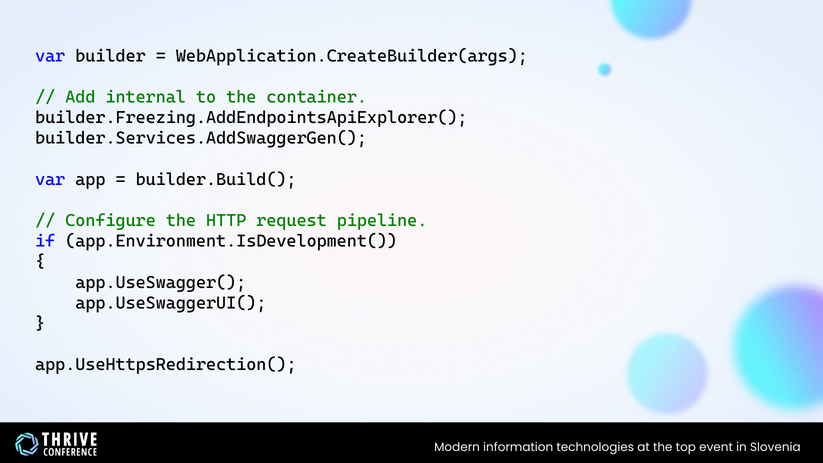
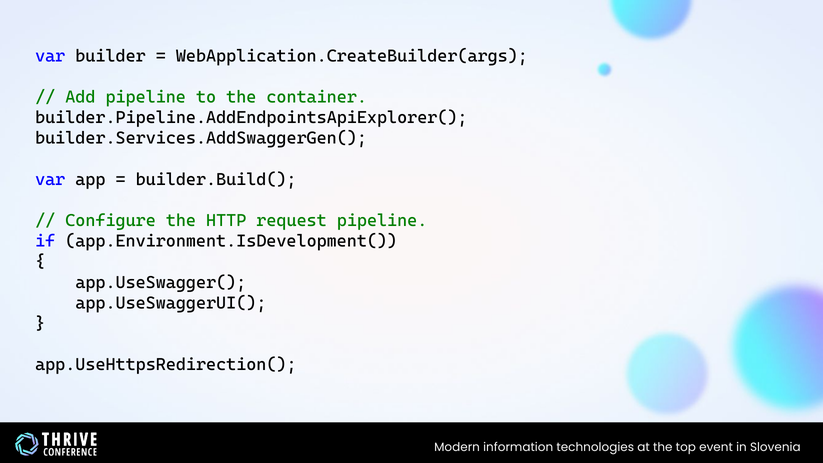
Add internal: internal -> pipeline (146, 97)
builder.Freezing.AddEndpointsApiExplorer(: builder.Freezing.AddEndpointsApiExplorer( -> builder.Pipeline.AddEndpointsApiExplorer( (251, 118)
